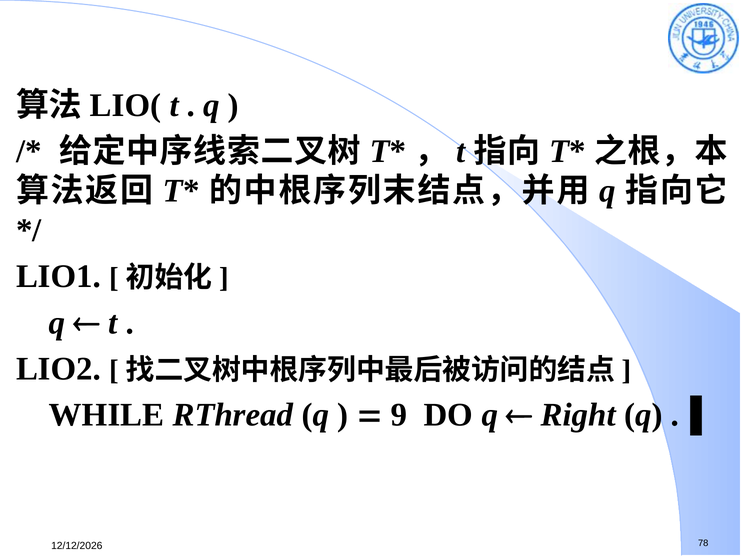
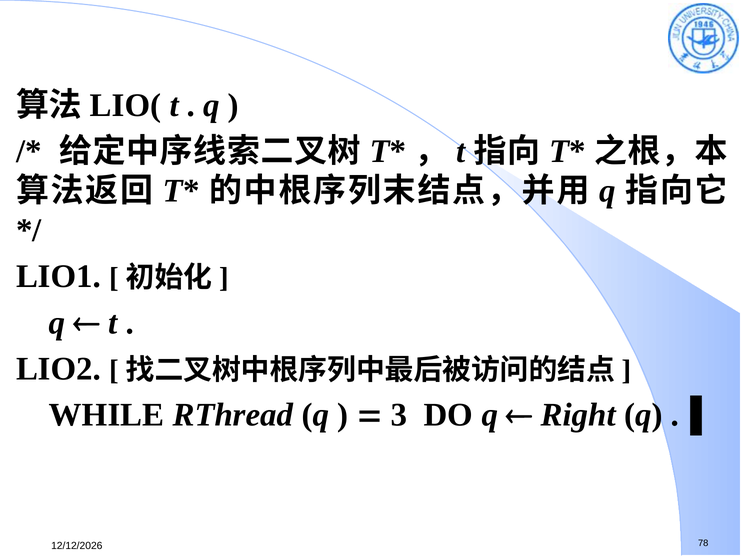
9: 9 -> 3 (399, 415)
